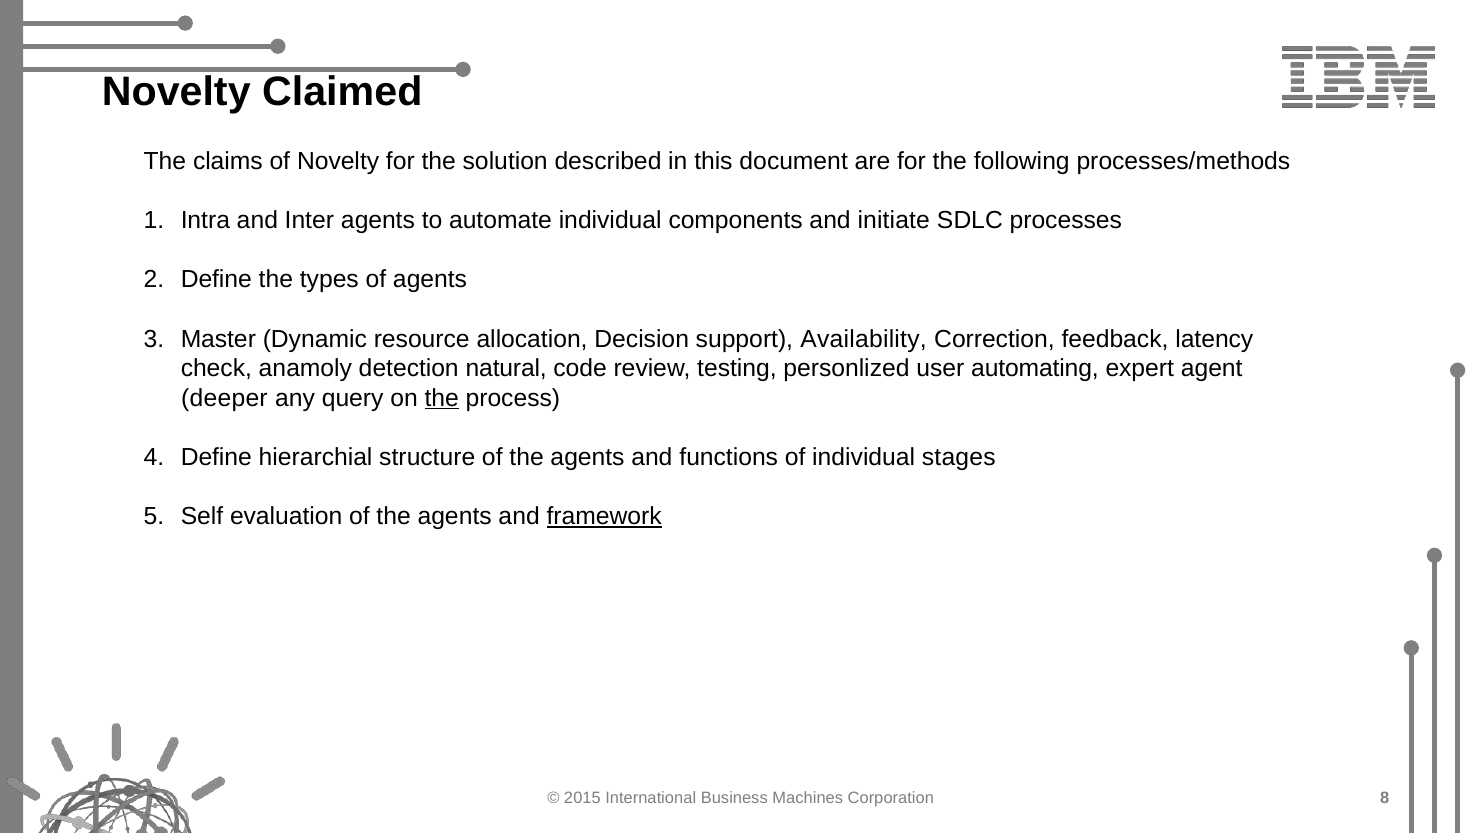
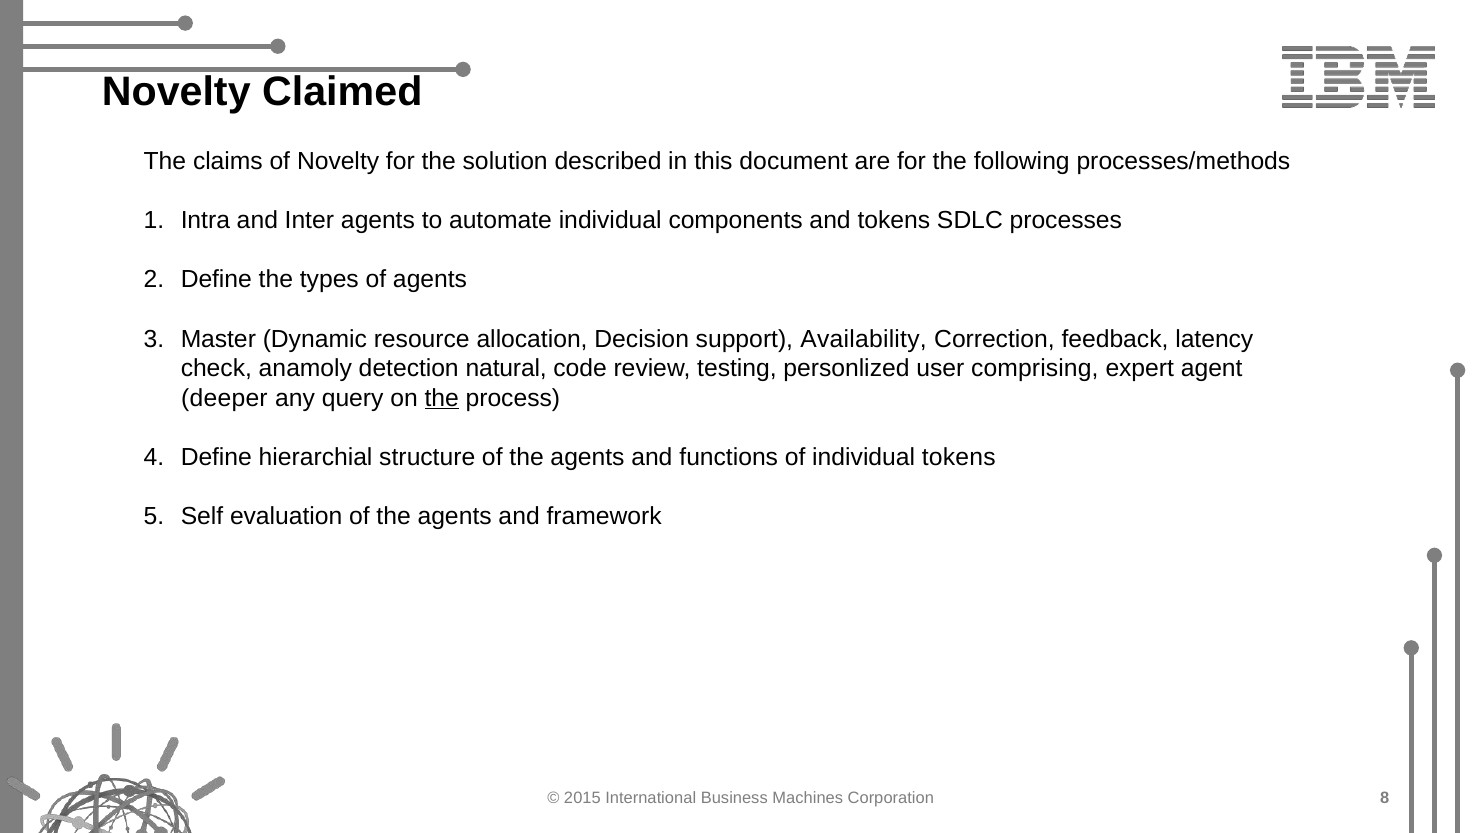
and initiate: initiate -> tokens (894, 221)
automating: automating -> comprising (1035, 369)
individual stages: stages -> tokens (959, 458)
framework underline: present -> none (604, 517)
